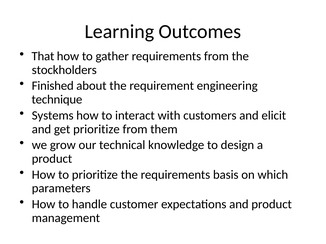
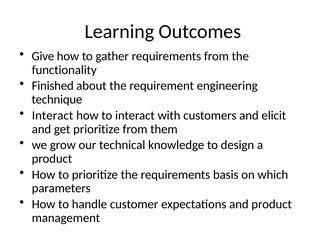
That: That -> Give (43, 56)
stockholders: stockholders -> functionality (64, 70)
Systems: Systems -> Interact (53, 116)
